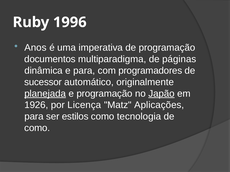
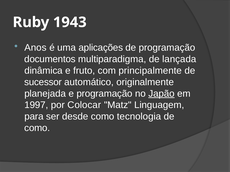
1996: 1996 -> 1943 (70, 22)
imperativa: imperativa -> aplicações (101, 48)
páginas: páginas -> lançada (179, 59)
e para: para -> fruto (84, 71)
programadores: programadores -> principalmente (150, 71)
planejada underline: present -> none (45, 94)
1926: 1926 -> 1997 (36, 105)
Licença: Licença -> Colocar (84, 105)
Aplicações: Aplicações -> Linguagem (159, 105)
estilos: estilos -> desde (75, 117)
